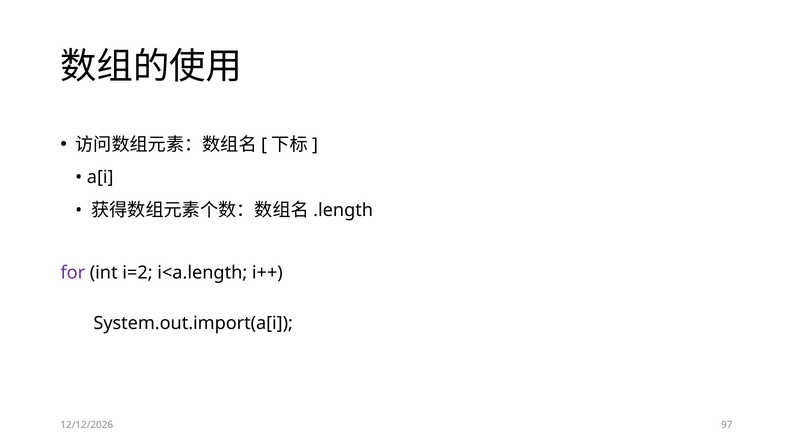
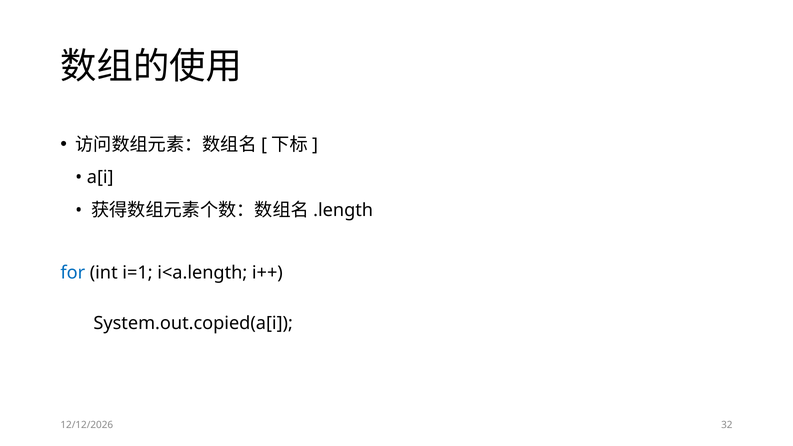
for colour: purple -> blue (73, 273)
i=2: i=2 -> i=1 (138, 273)
System.out.import(a[i: System.out.import(a[i -> System.out.copied(a[i (193, 323)
97: 97 -> 32 (727, 425)
